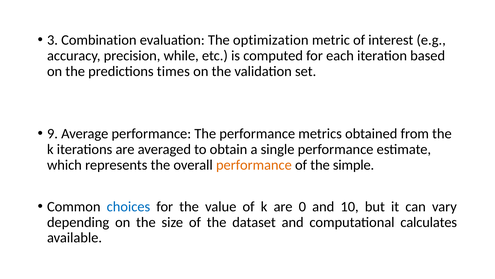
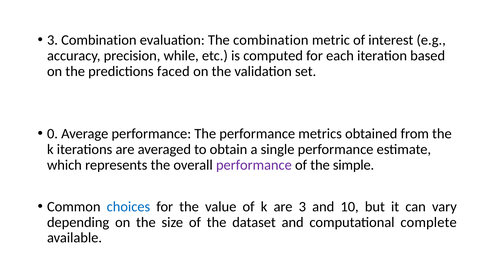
The optimization: optimization -> combination (271, 40)
times: times -> faced (173, 71)
9: 9 -> 0 (52, 134)
performance colour: orange -> purple (254, 165)
are 0: 0 -> 3 (302, 206)
calculates: calculates -> complete (429, 222)
